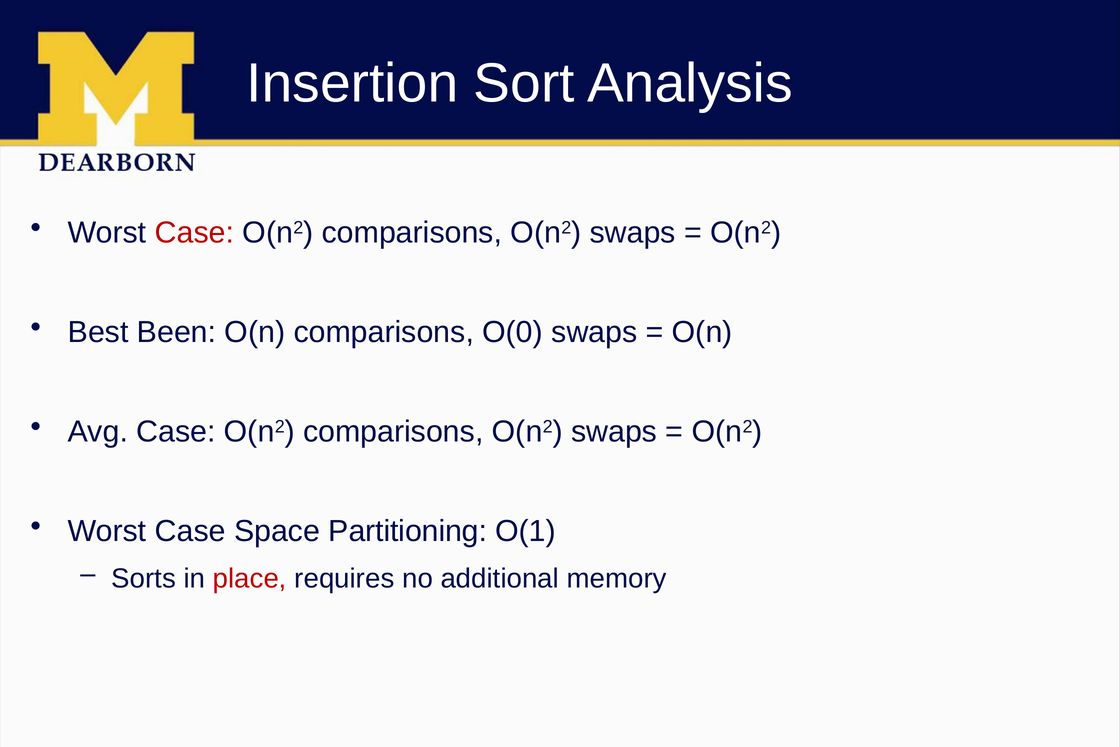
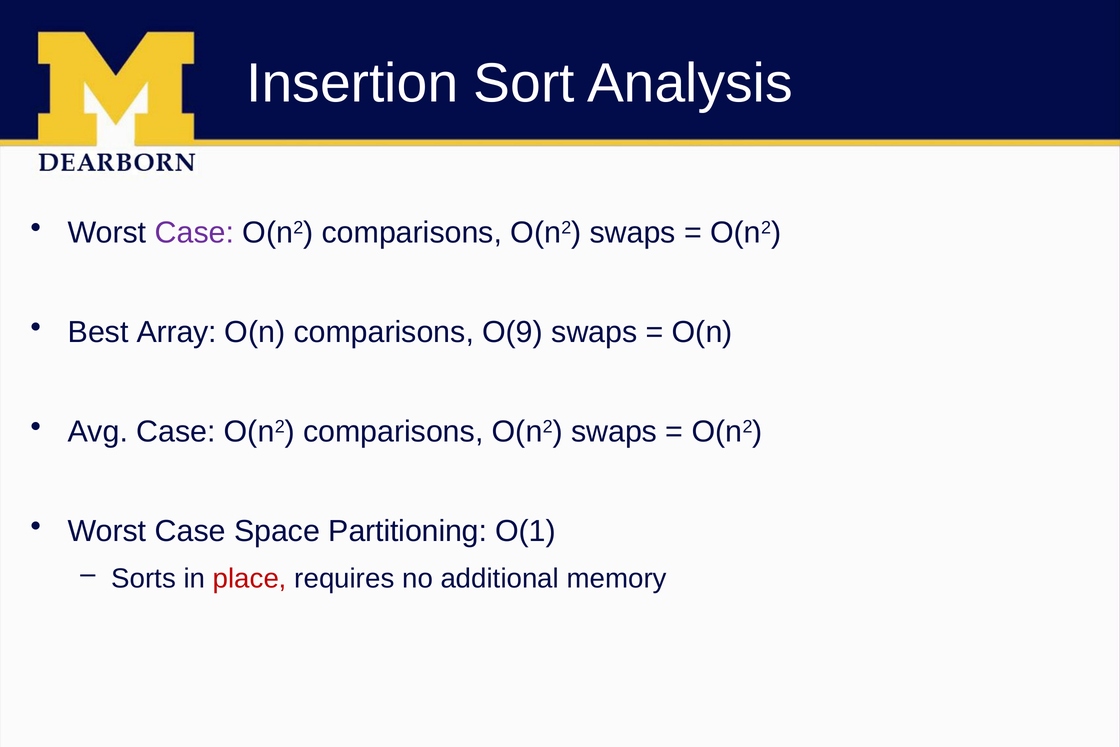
Case colour: red -> purple (194, 233)
Been: Been -> Array (177, 332)
O(0: O(0 -> O(9 (513, 332)
